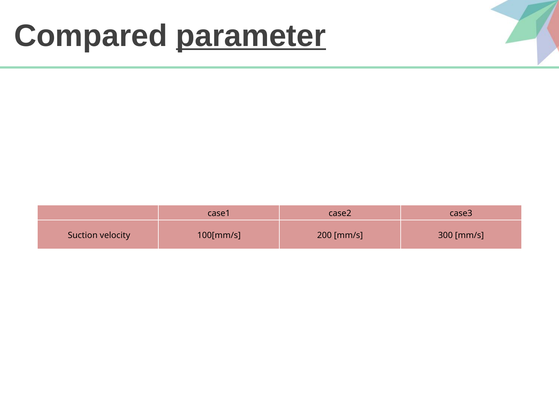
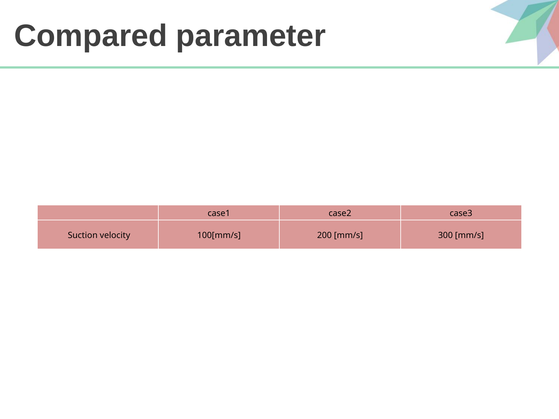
parameter underline: present -> none (251, 36)
